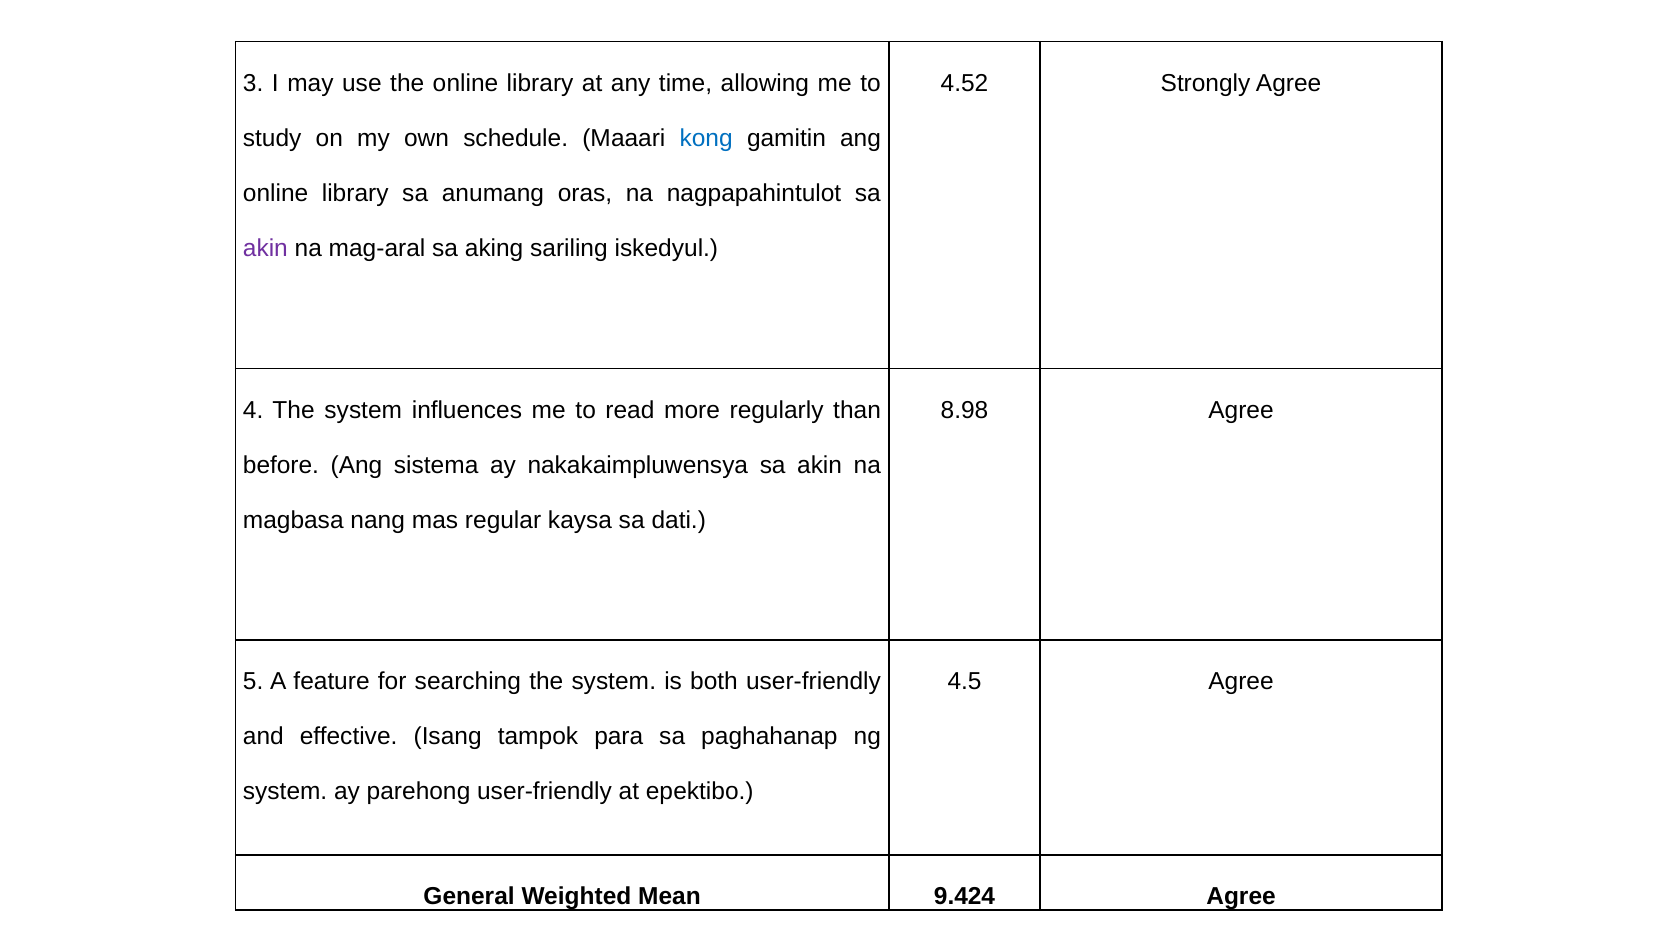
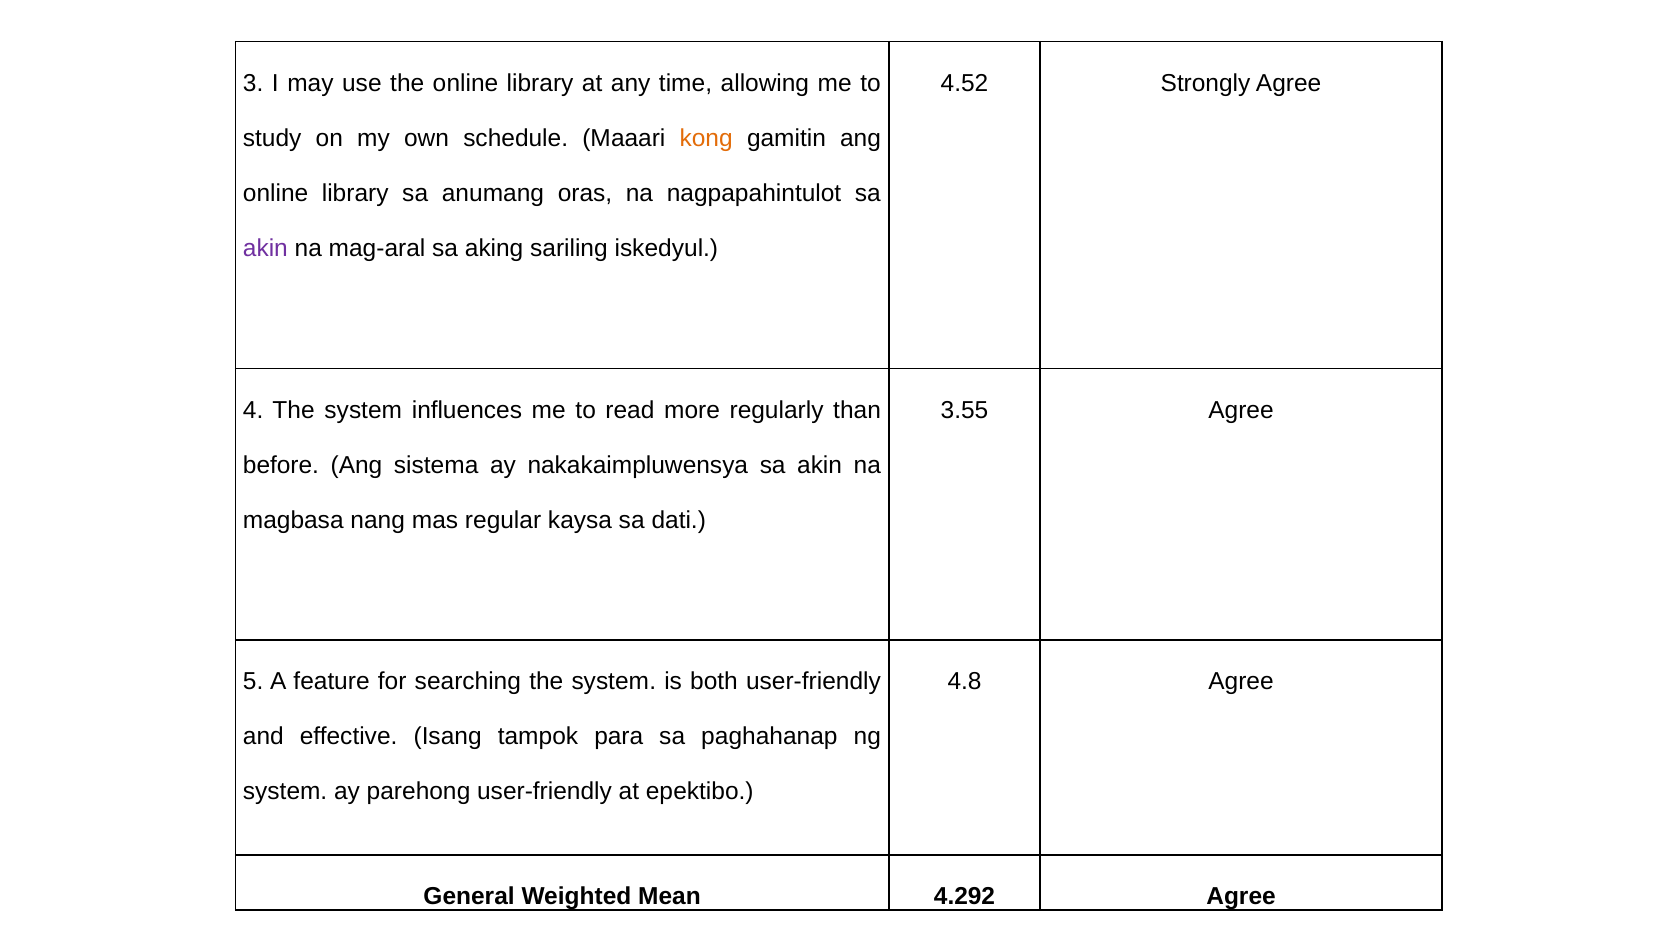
kong colour: blue -> orange (706, 138)
8.98: 8.98 -> 3.55 (964, 410)
4.5: 4.5 -> 4.8 (965, 681)
9.424: 9.424 -> 4.292 (964, 896)
